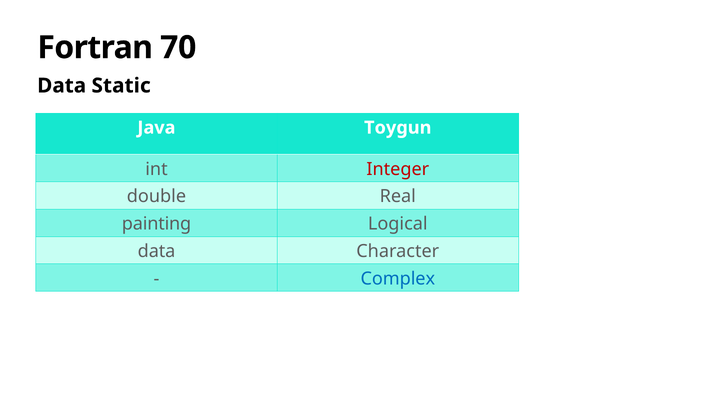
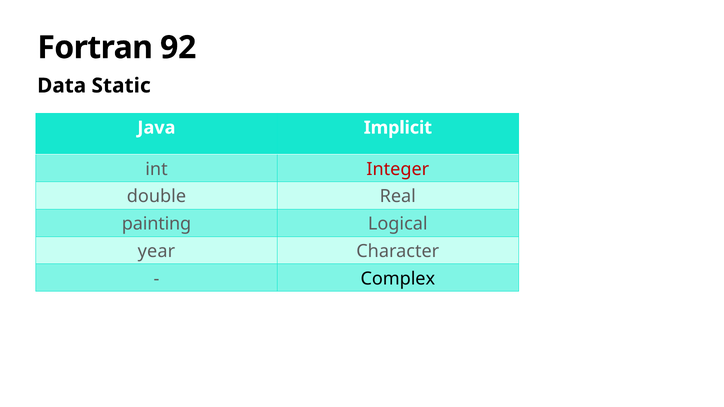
70: 70 -> 92 (178, 48)
Toygun: Toygun -> Implicit (398, 128)
data: data -> year (156, 251)
Complex colour: blue -> black (398, 279)
